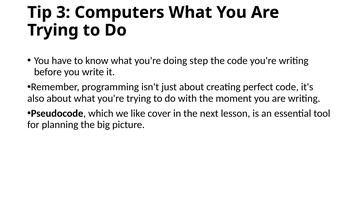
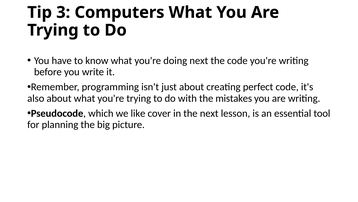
doing step: step -> next (199, 61)
moment: moment -> mistakes (234, 98)
